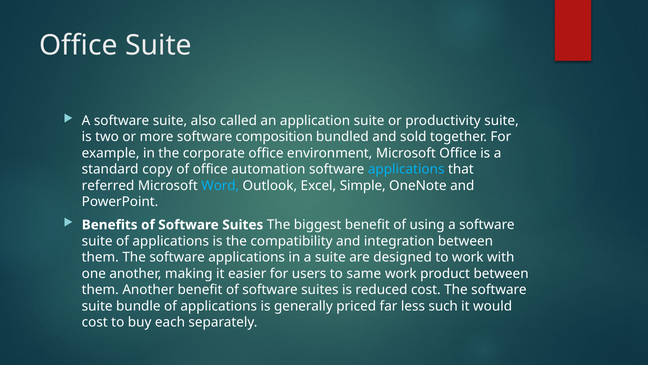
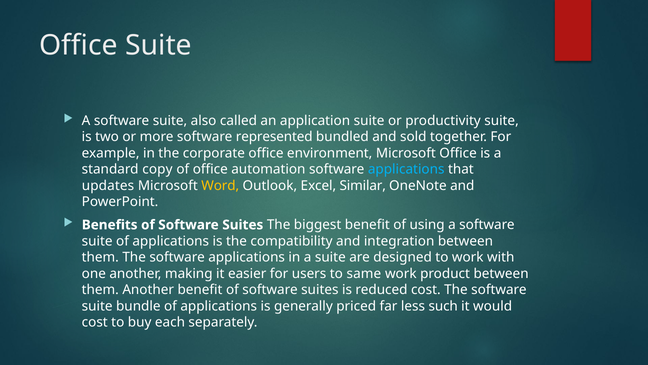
composition: composition -> represented (274, 137)
referred: referred -> updates (108, 185)
Word colour: light blue -> yellow (220, 185)
Simple: Simple -> Similar (363, 185)
